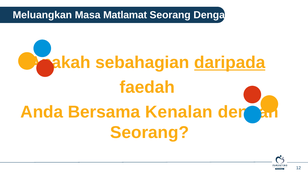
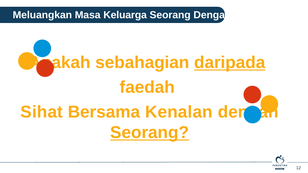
Matlamat: Matlamat -> Keluarga (125, 15)
Anda: Anda -> Sihat (42, 112)
Seorang underline: none -> present (150, 133)
